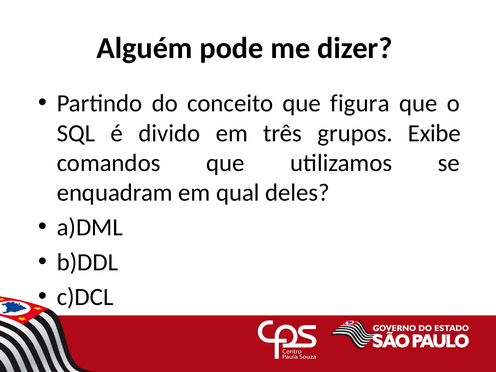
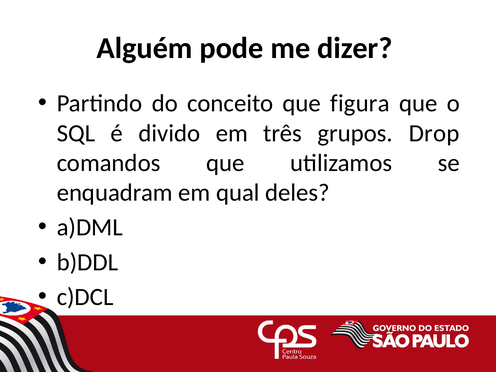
Exibe: Exibe -> Drop (434, 133)
